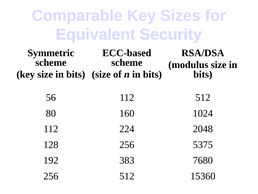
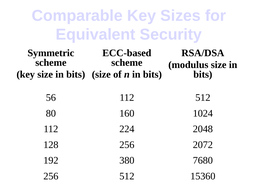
5375: 5375 -> 2072 (203, 144)
383: 383 -> 380 (127, 160)
